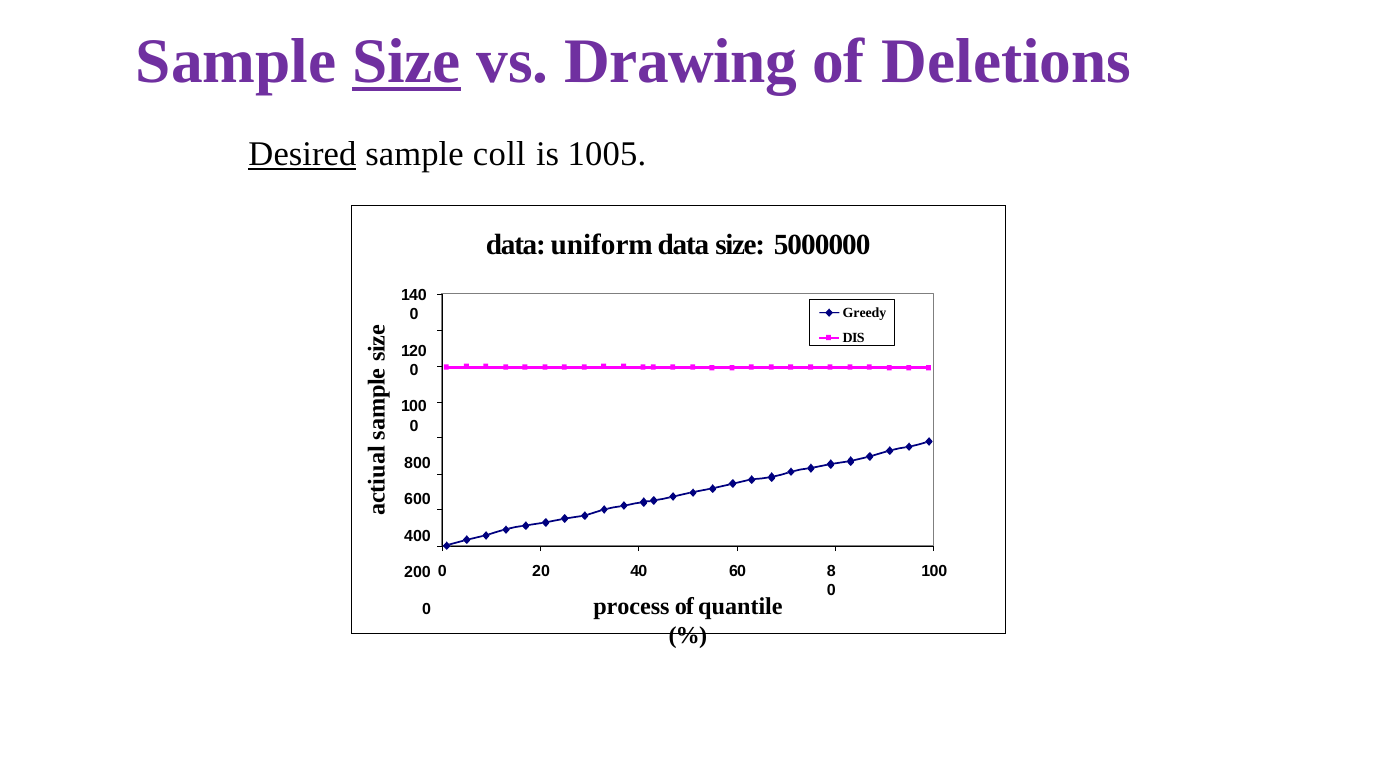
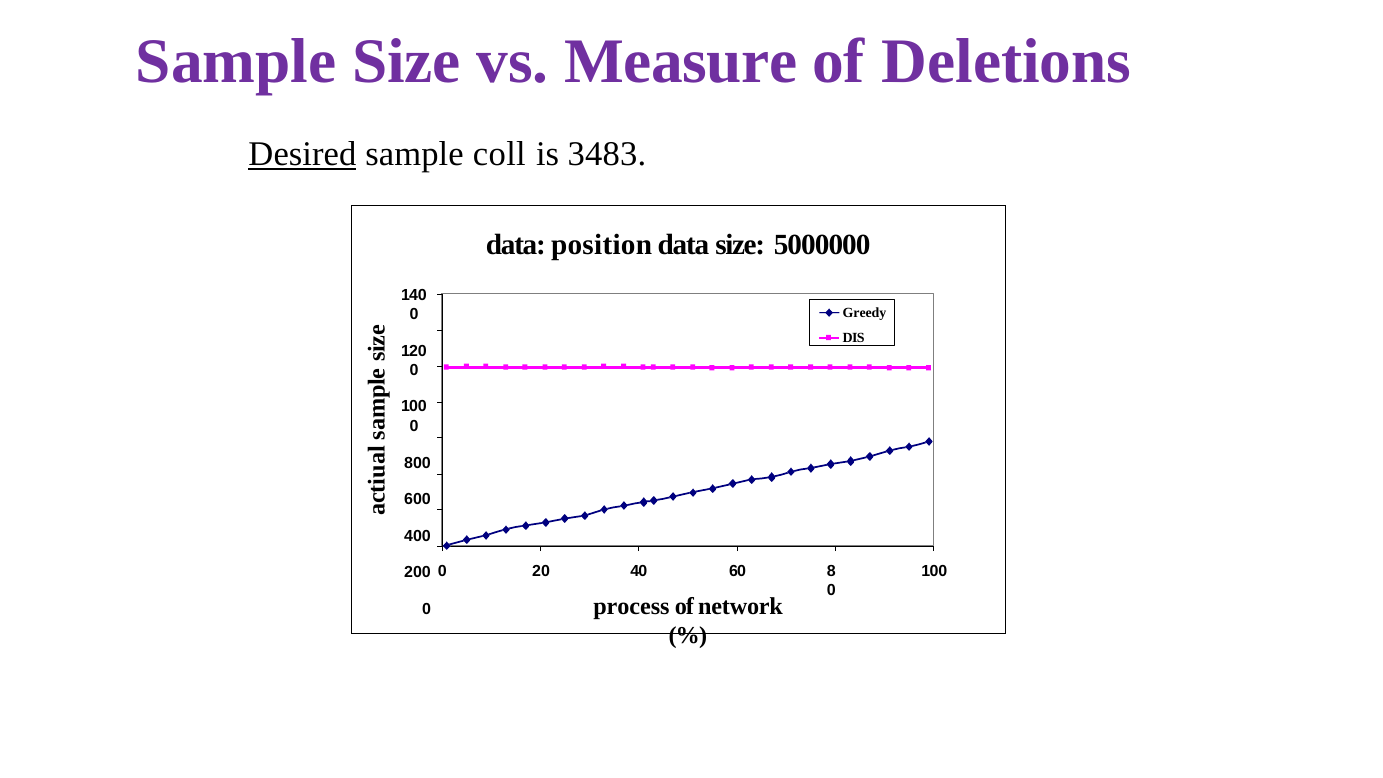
Size underline: present -> none (407, 62)
Drawing: Drawing -> Measure (681, 62)
1005: 1005 -> 3483 (607, 154)
uniform: uniform -> position (602, 244)
quantile: quantile -> network (741, 606)
